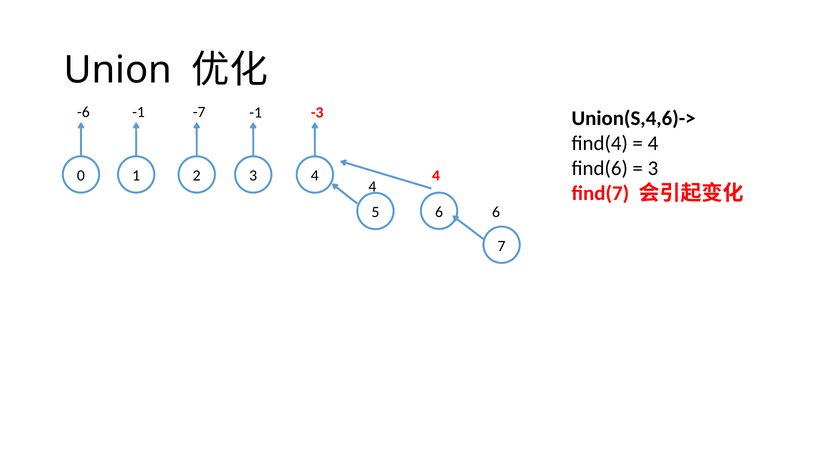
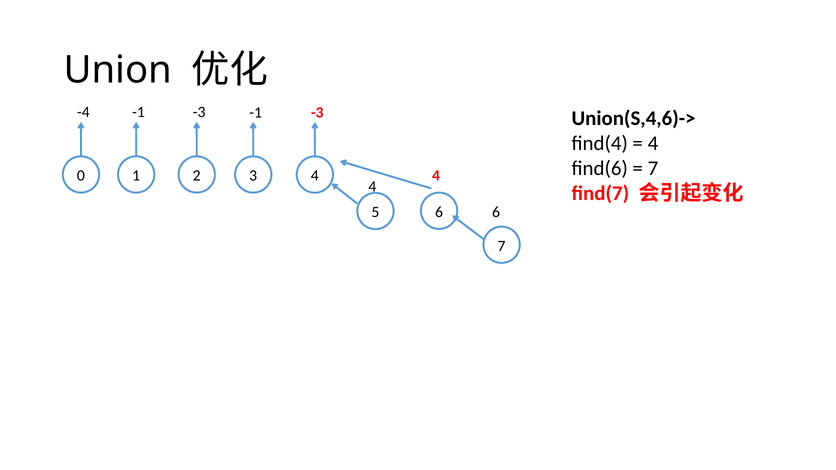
-6: -6 -> -4 (83, 112)
-7: -7 -> -3 (199, 112)
3: 3 -> 7 (653, 169)
